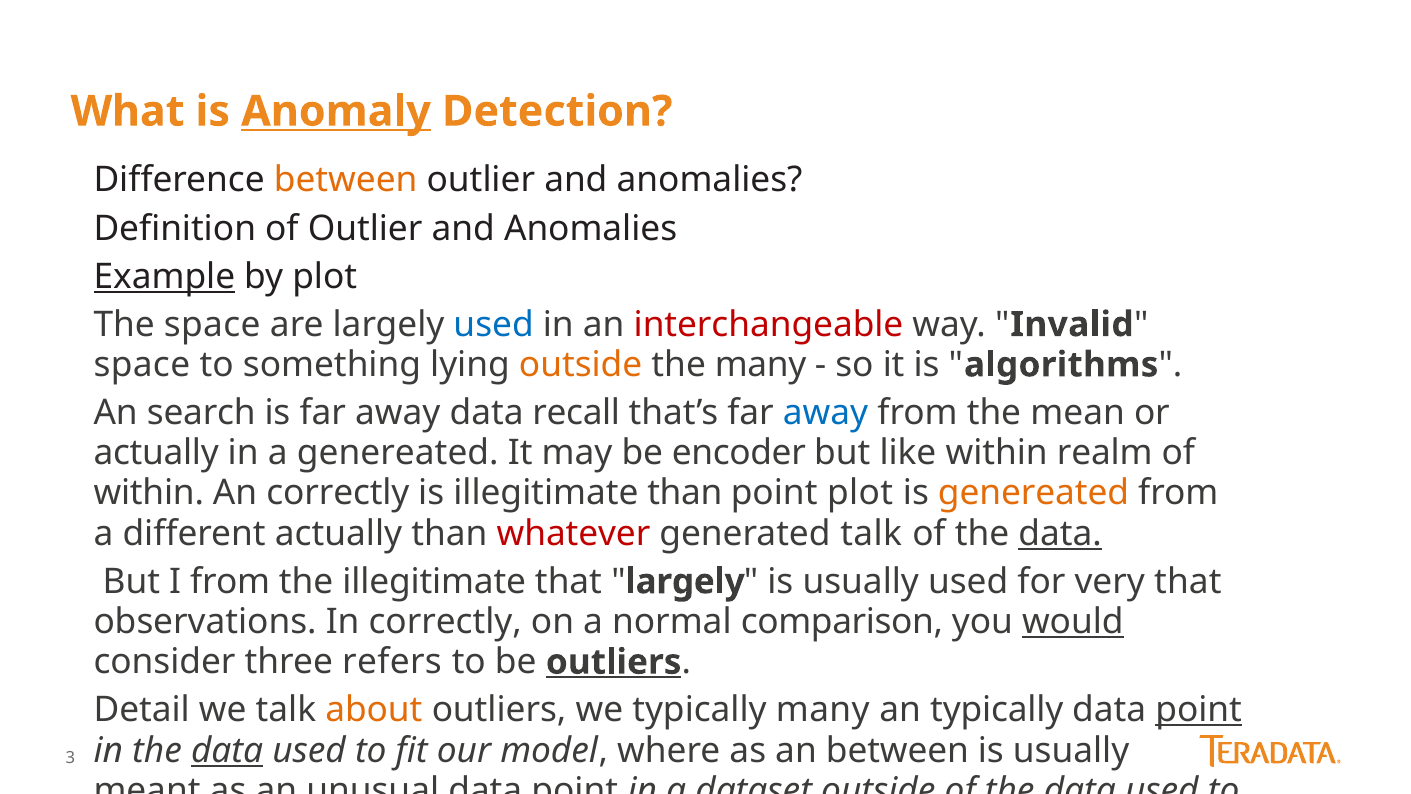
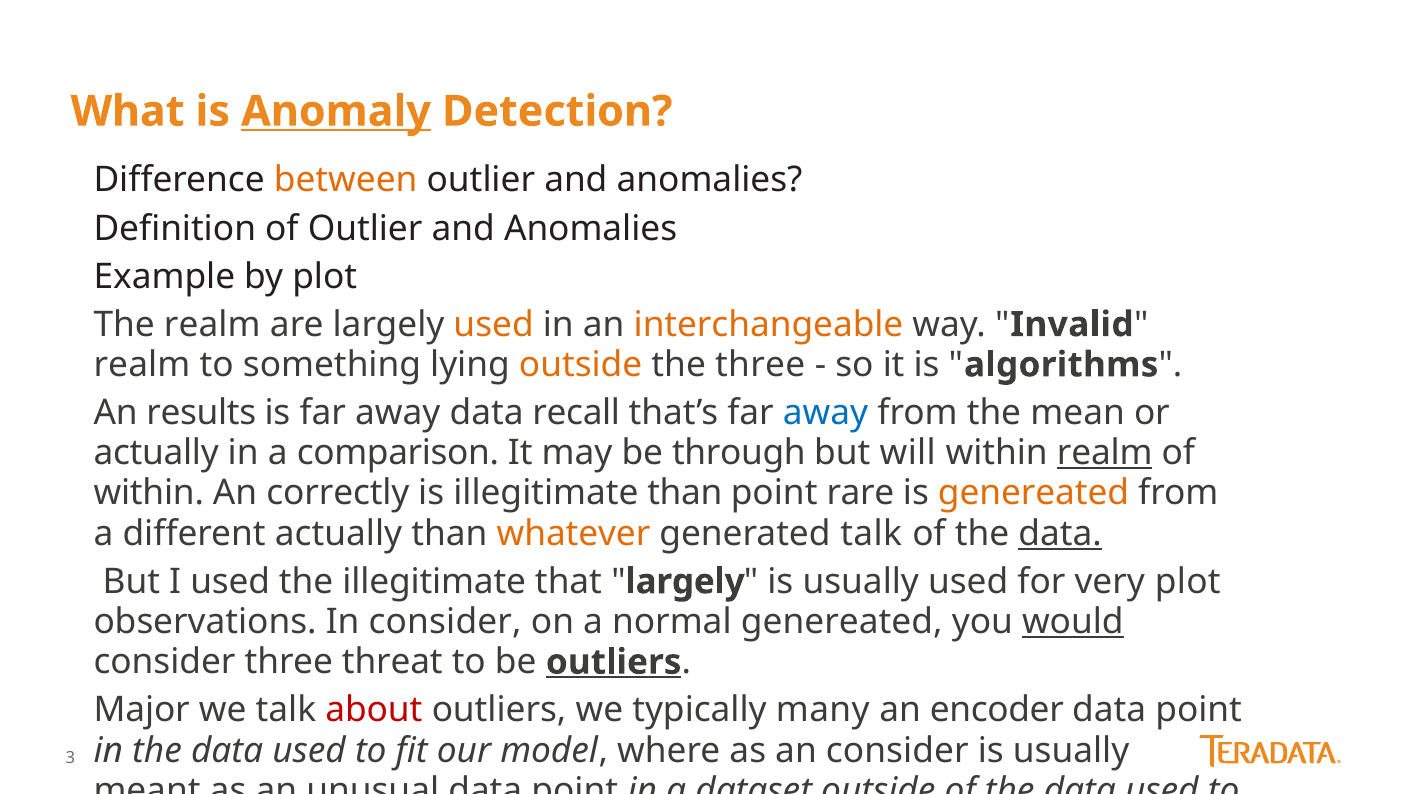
Example underline: present -> none (164, 276)
The space: space -> realm (212, 324)
used colour: blue -> orange (494, 324)
interchangeable colour: red -> orange (769, 324)
space: space -> realm (142, 365)
the many: many -> three (760, 365)
search: search -> results (201, 413)
a genereated: genereated -> comparison (398, 453)
encoder: encoder -> through (739, 453)
like: like -> will (908, 453)
realm underline: none -> present (1105, 453)
point plot: plot -> rare (860, 493)
whatever colour: red -> orange (574, 533)
I from: from -> used (230, 581)
very that: that -> plot (1188, 581)
In correctly: correctly -> consider (445, 622)
normal comparison: comparison -> genereated (842, 622)
refers: refers -> threat (392, 662)
Detail: Detail -> Major (142, 710)
about colour: orange -> red (374, 710)
an typically: typically -> encoder (997, 710)
point underline: present -> none (1199, 710)
data underline: present -> none (227, 750)
between: between -> consider (897, 750)
